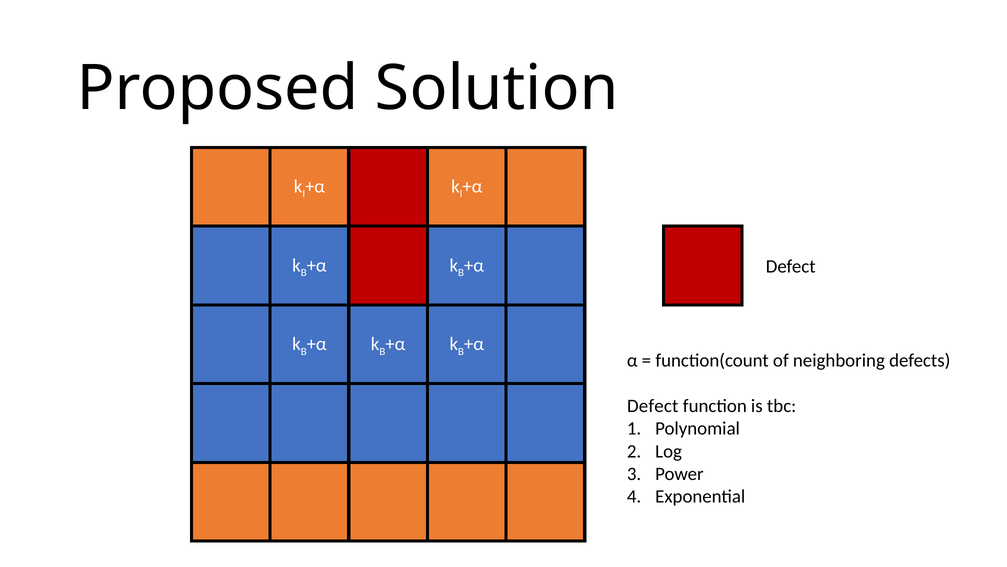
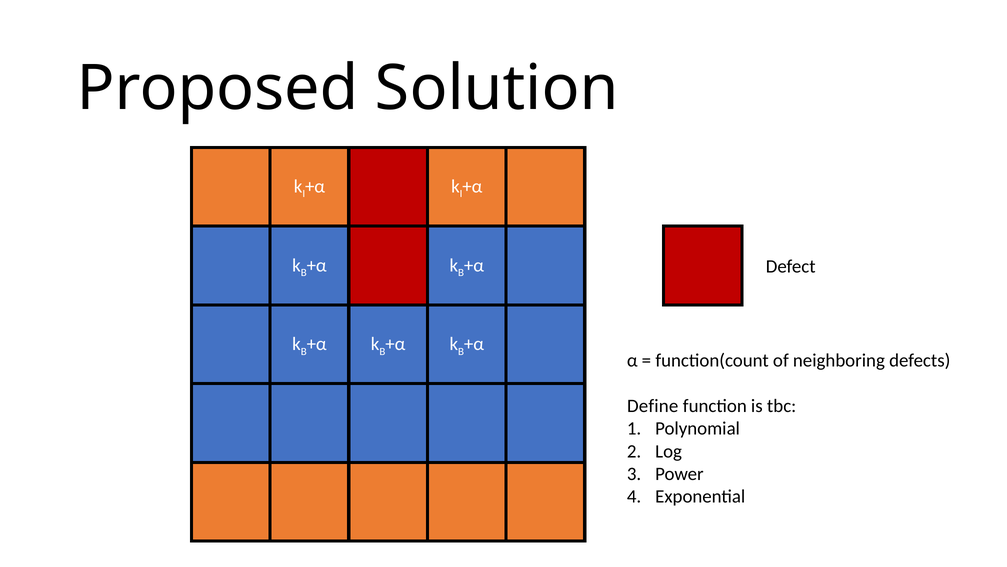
Defect: Defect -> Define (653, 406)
